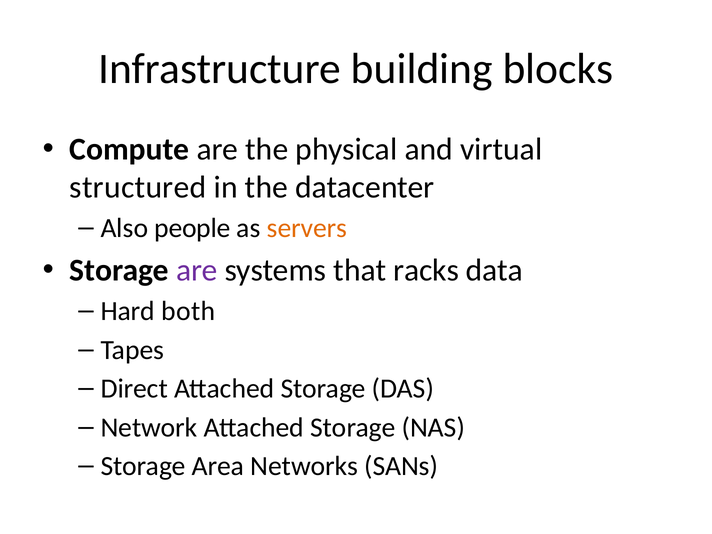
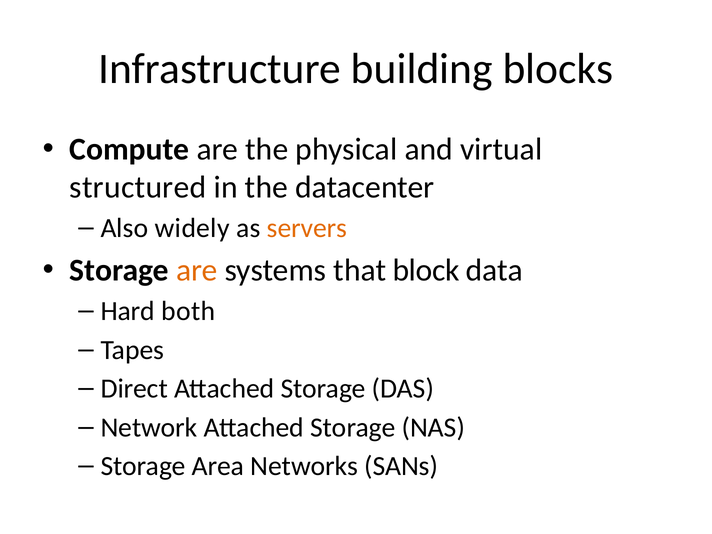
people: people -> widely (192, 228)
are colour: purple -> orange (197, 270)
racks: racks -> block (426, 270)
